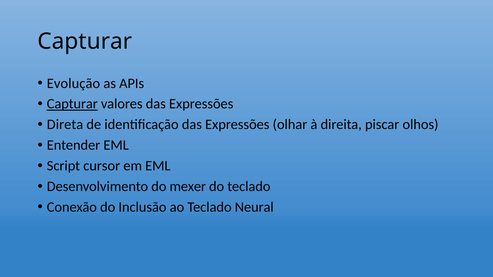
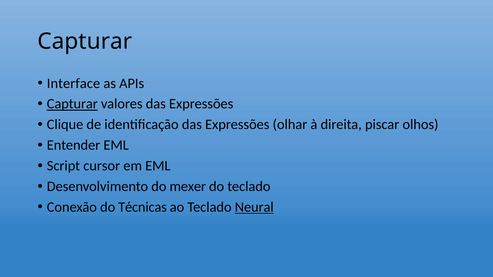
Evolução: Evolução -> Interface (73, 83)
Direta: Direta -> Clique (65, 125)
Inclusão: Inclusão -> Técnicas (143, 207)
Neural underline: none -> present (254, 207)
